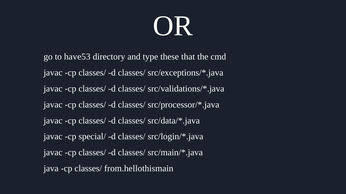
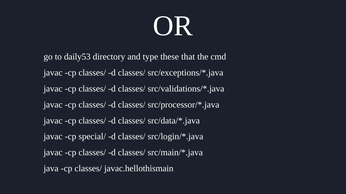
have53: have53 -> daily53 (77, 57)
from.hellothismain: from.hellothismain -> javac.hellothismain (139, 169)
